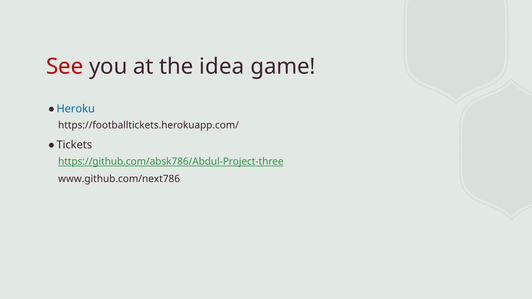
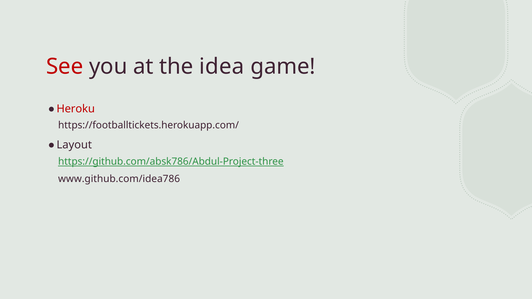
Heroku colour: blue -> red (76, 109)
Tickets: Tickets -> Layout (74, 145)
www.github.com/next786: www.github.com/next786 -> www.github.com/idea786 (119, 179)
